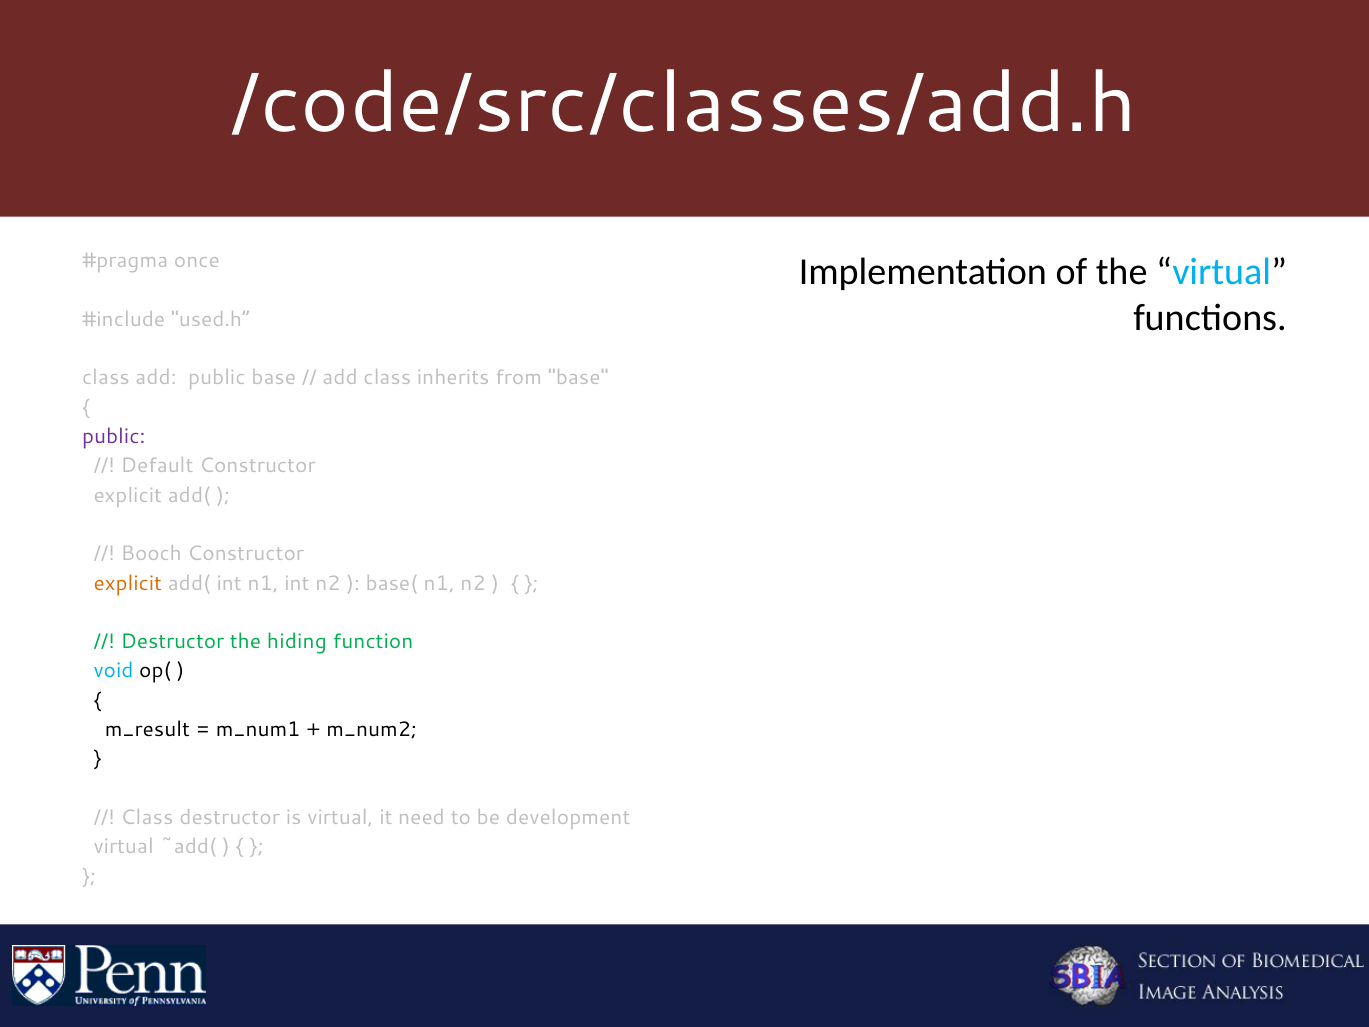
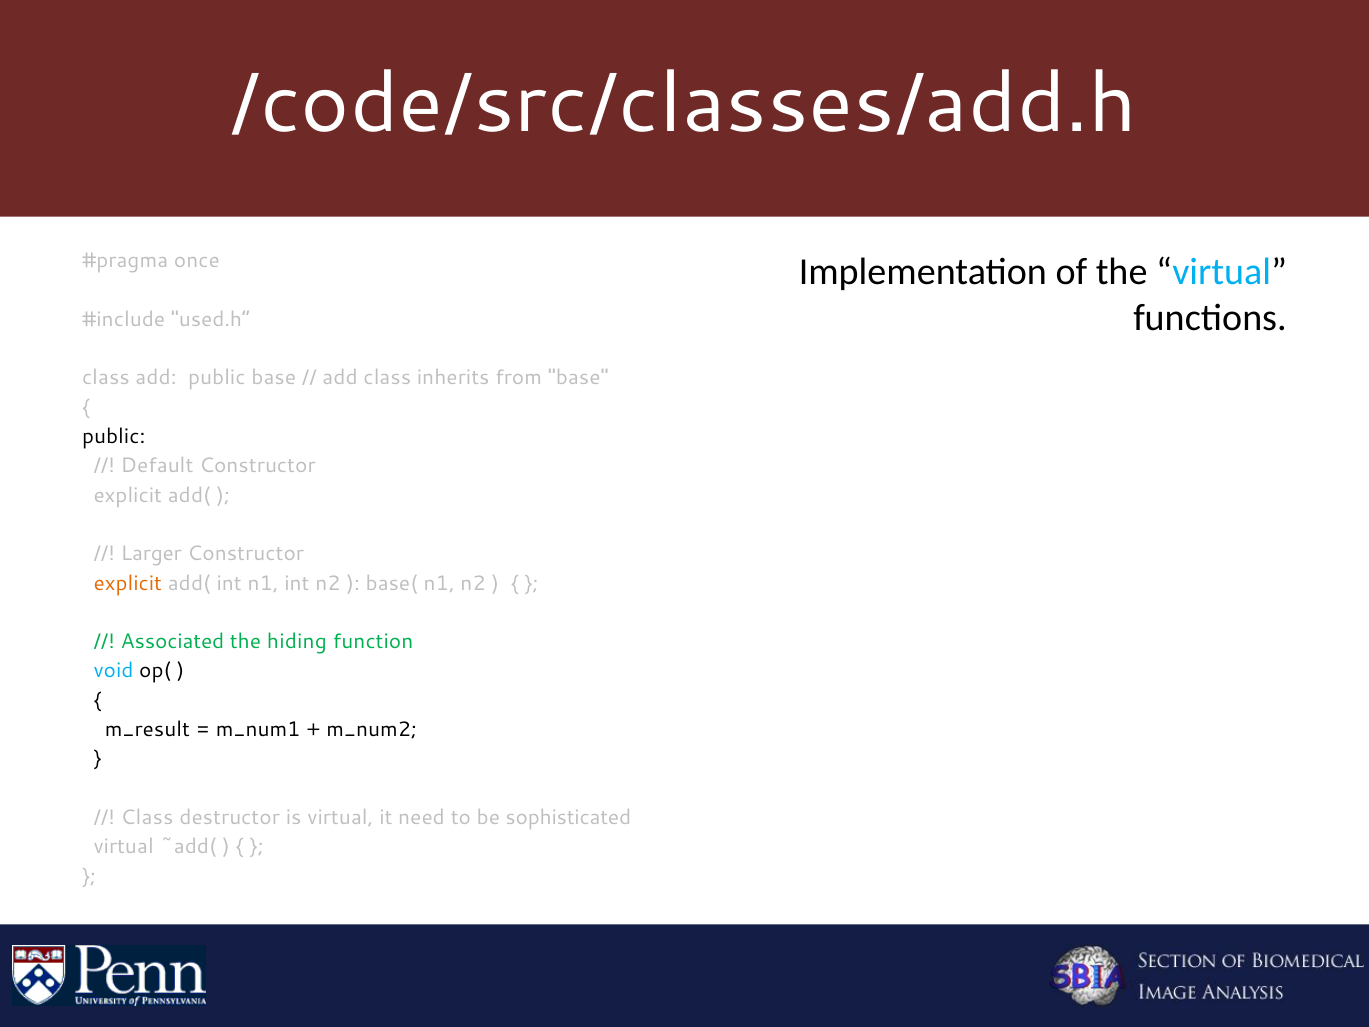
public colour: purple -> black (114, 436)
Booch: Booch -> Larger (151, 554)
Destructor: Destructor -> Associated (172, 642)
development: development -> sophisticated (568, 818)
